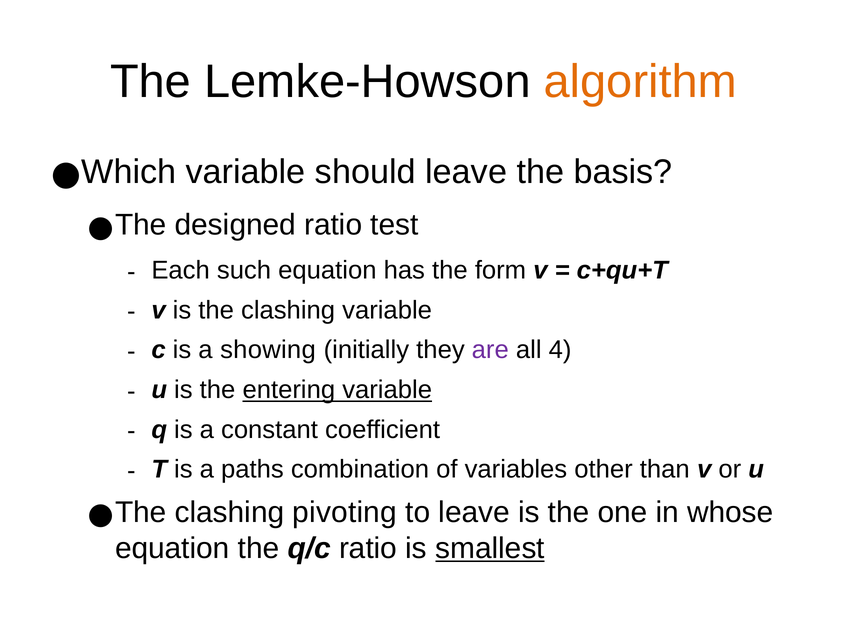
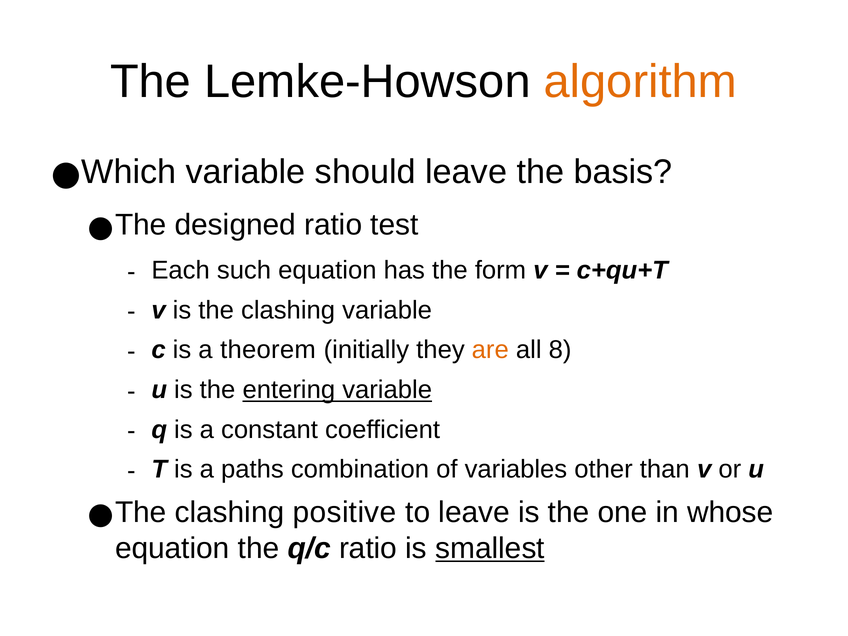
showing: showing -> theorem (268, 350)
are colour: purple -> orange (490, 350)
4: 4 -> 8 (560, 350)
pivoting: pivoting -> positive (345, 512)
